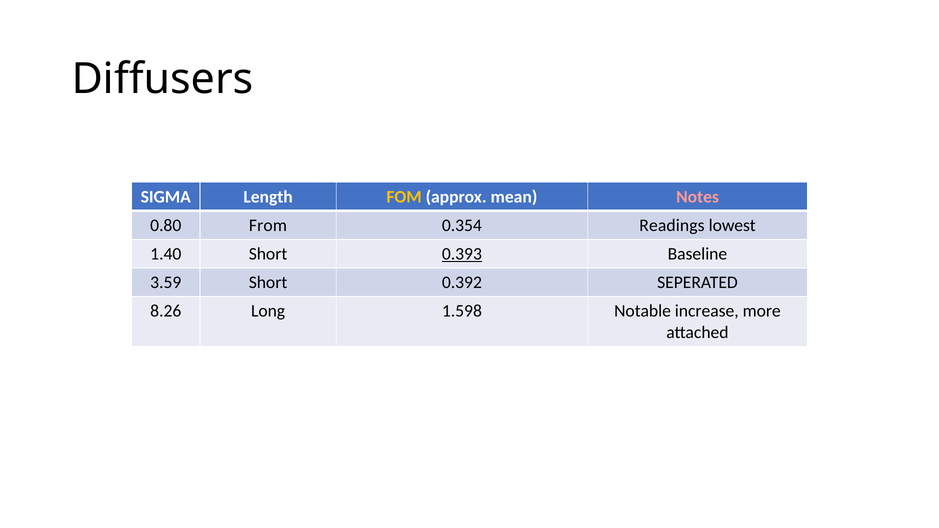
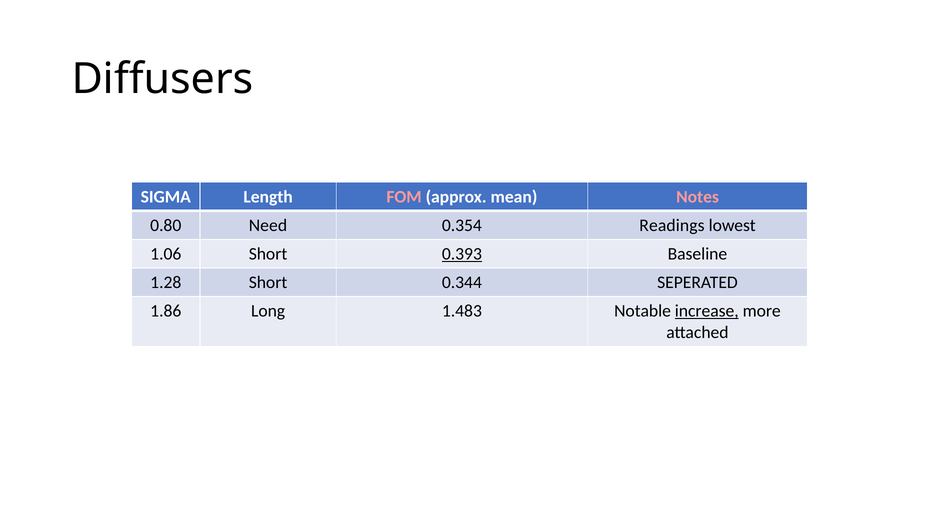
FOM colour: yellow -> pink (404, 197)
From: From -> Need (268, 225)
1.40: 1.40 -> 1.06 (166, 254)
3.59: 3.59 -> 1.28 (166, 282)
0.392: 0.392 -> 0.344 (462, 282)
8.26: 8.26 -> 1.86 (166, 311)
1.598: 1.598 -> 1.483 (462, 311)
increase underline: none -> present (707, 311)
